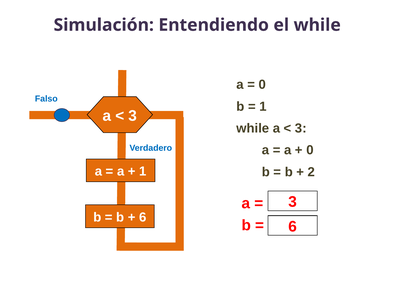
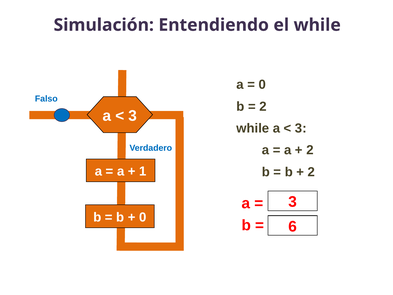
1: 1 -> 2 (263, 106)
0: 0 -> 2 (310, 150)
6: 6 -> 0 (143, 217)
